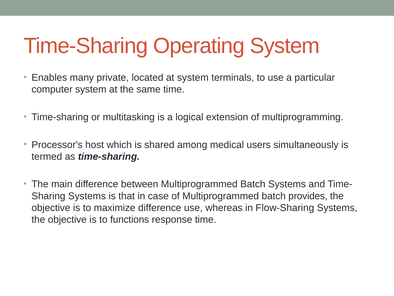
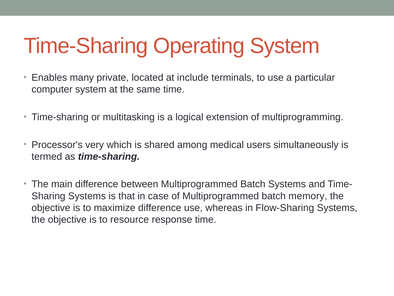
at system: system -> include (193, 78)
host: host -> very (95, 144)
provides: provides -> memory (308, 196)
functions: functions -> resource (130, 219)
